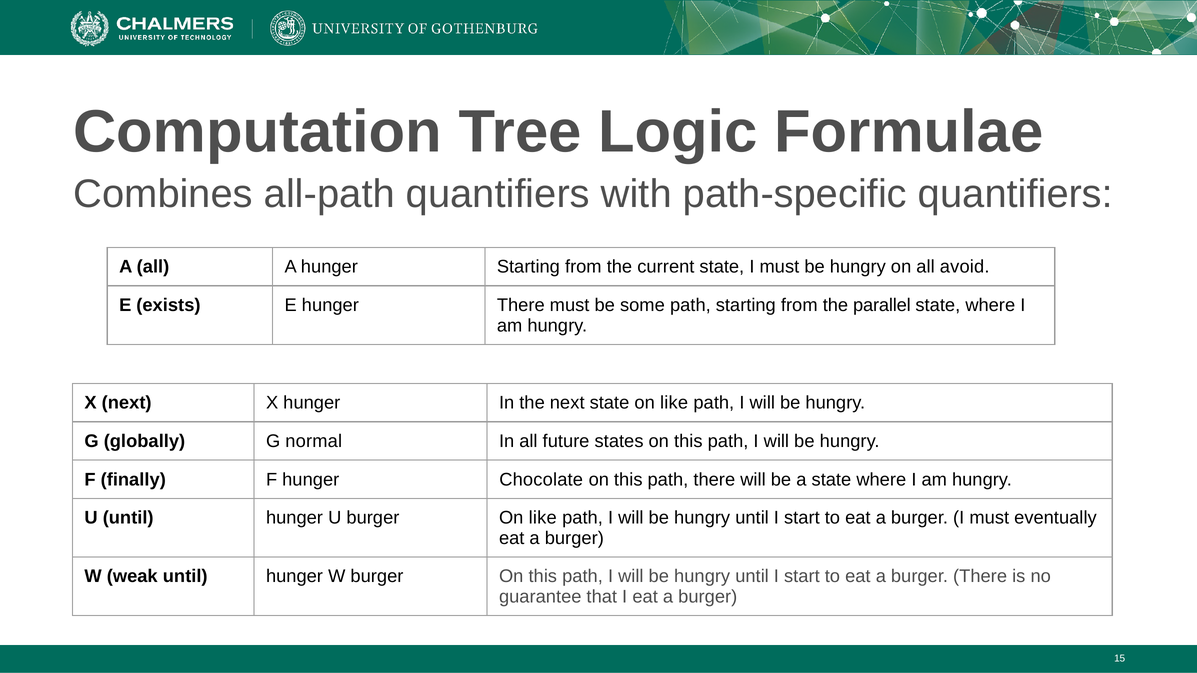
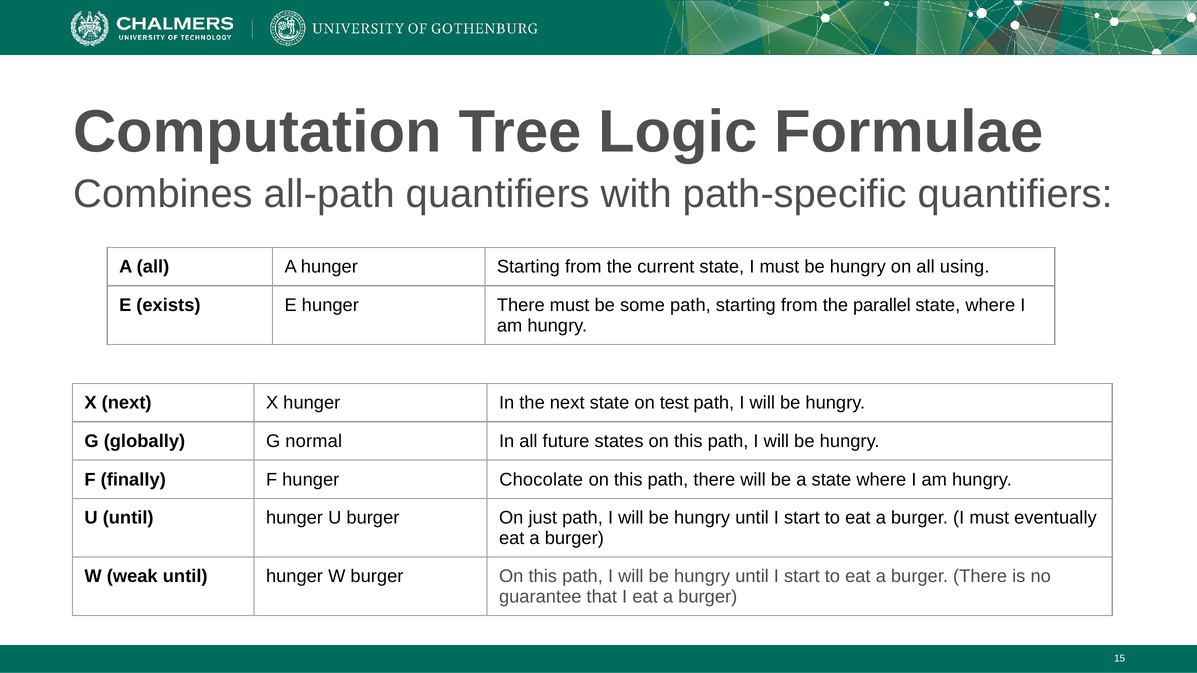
avoid: avoid -> using (965, 267)
state on like: like -> test (674, 403)
burger On like: like -> just (543, 518)
